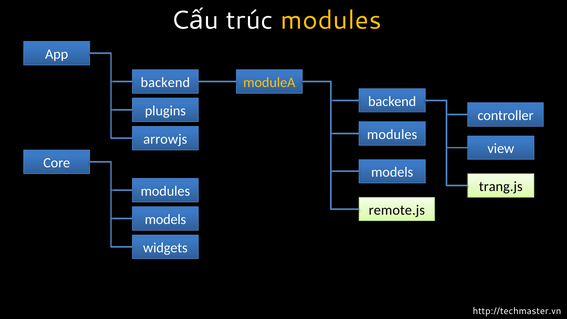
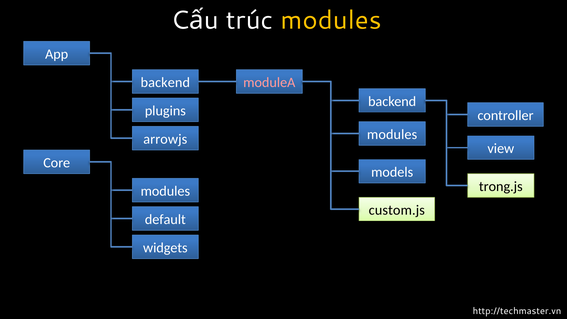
moduleA colour: yellow -> pink (269, 82)
trang.js: trang.js -> trong.js (501, 186)
remote.js: remote.js -> custom.js (397, 210)
models: models -> default (165, 219)
